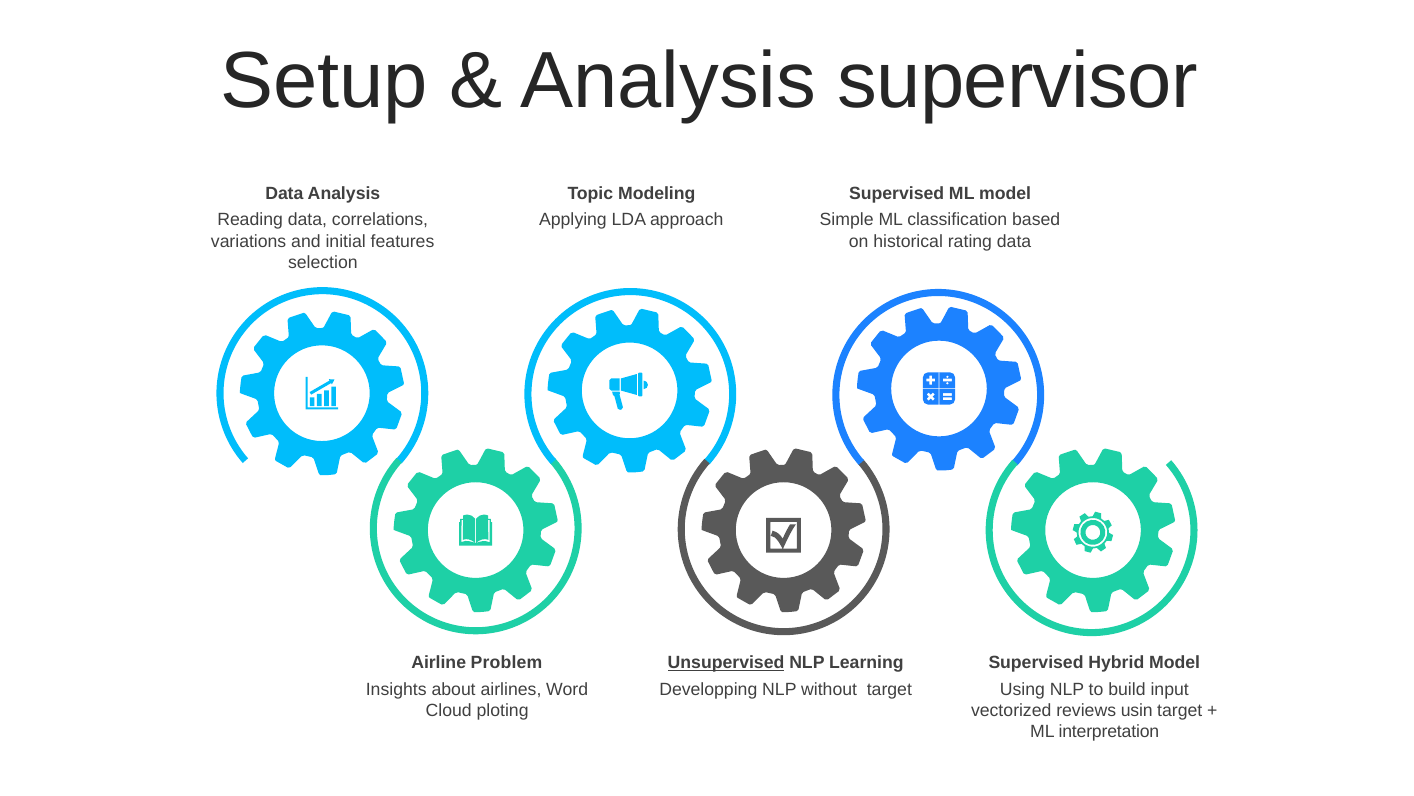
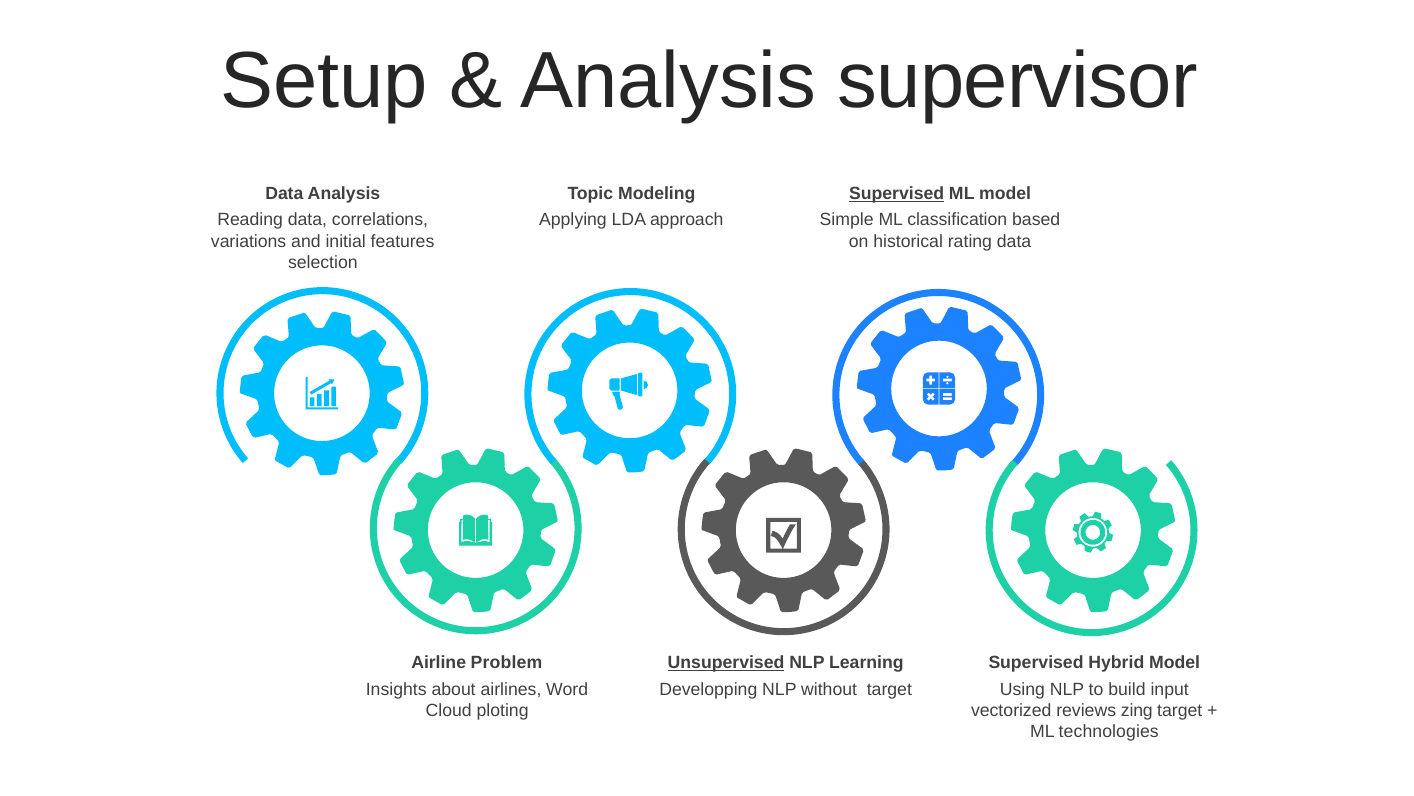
Supervised underline: none -> present (897, 193)
usin: usin -> zing (1137, 710)
interpretation: interpretation -> technologies (1109, 731)
